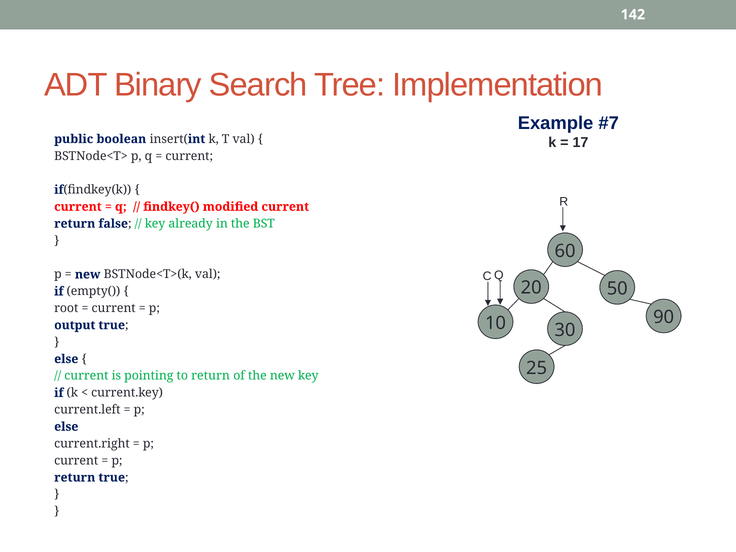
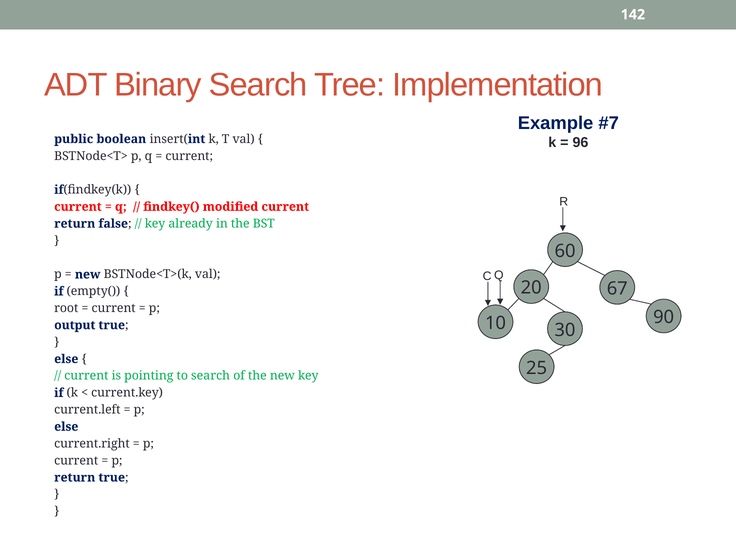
17: 17 -> 96 (580, 143)
50: 50 -> 67 (617, 289)
to return: return -> search (211, 376)
